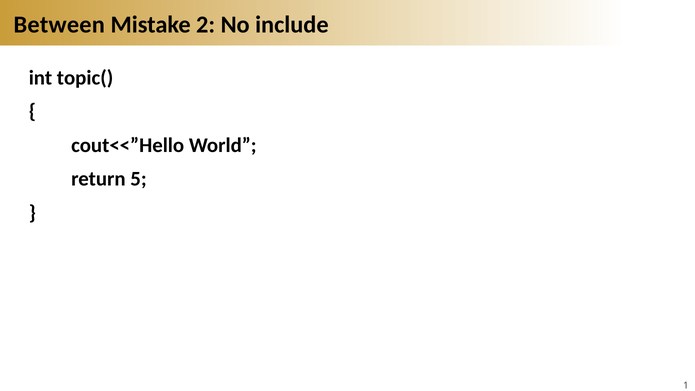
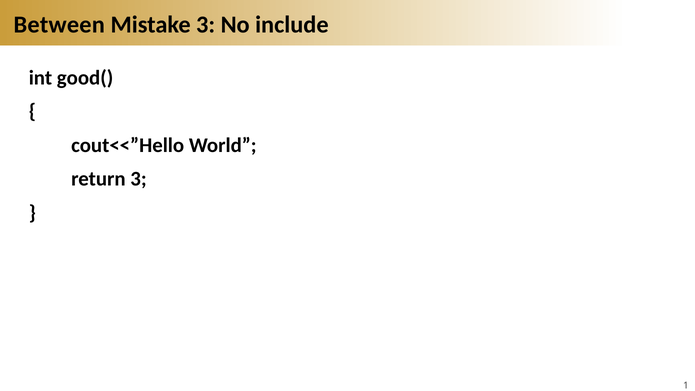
Mistake 2: 2 -> 3 (206, 25)
topic(: topic( -> good( (85, 78)
return 5: 5 -> 3 (138, 179)
